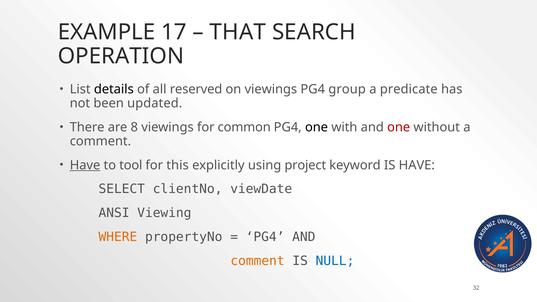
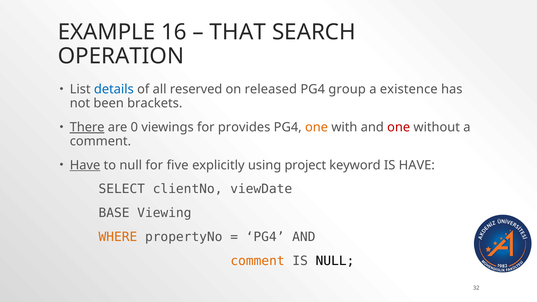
17: 17 -> 16 (174, 32)
details colour: black -> blue (114, 89)
on viewings: viewings -> released (271, 89)
predicate: predicate -> existence (409, 89)
updated: updated -> brackets (155, 103)
There underline: none -> present (87, 127)
8: 8 -> 0 (134, 127)
common: common -> provides (244, 127)
one colour: black -> orange (317, 127)
to tool: tool -> null (131, 165)
this: this -> five (178, 165)
ANSI: ANSI -> BASE (114, 213)
NULL colour: blue -> black (335, 261)
